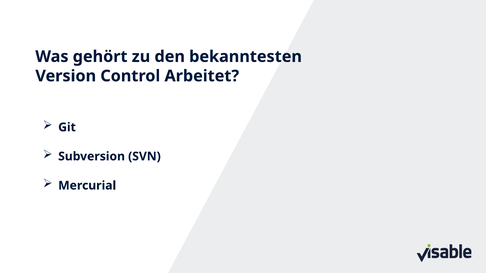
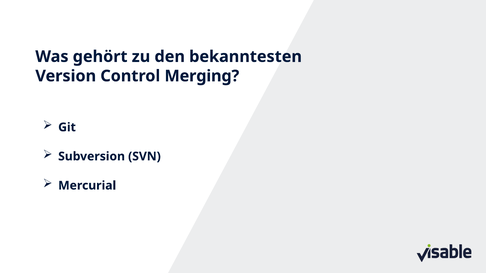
Arbeitet: Arbeitet -> Merging (202, 76)
